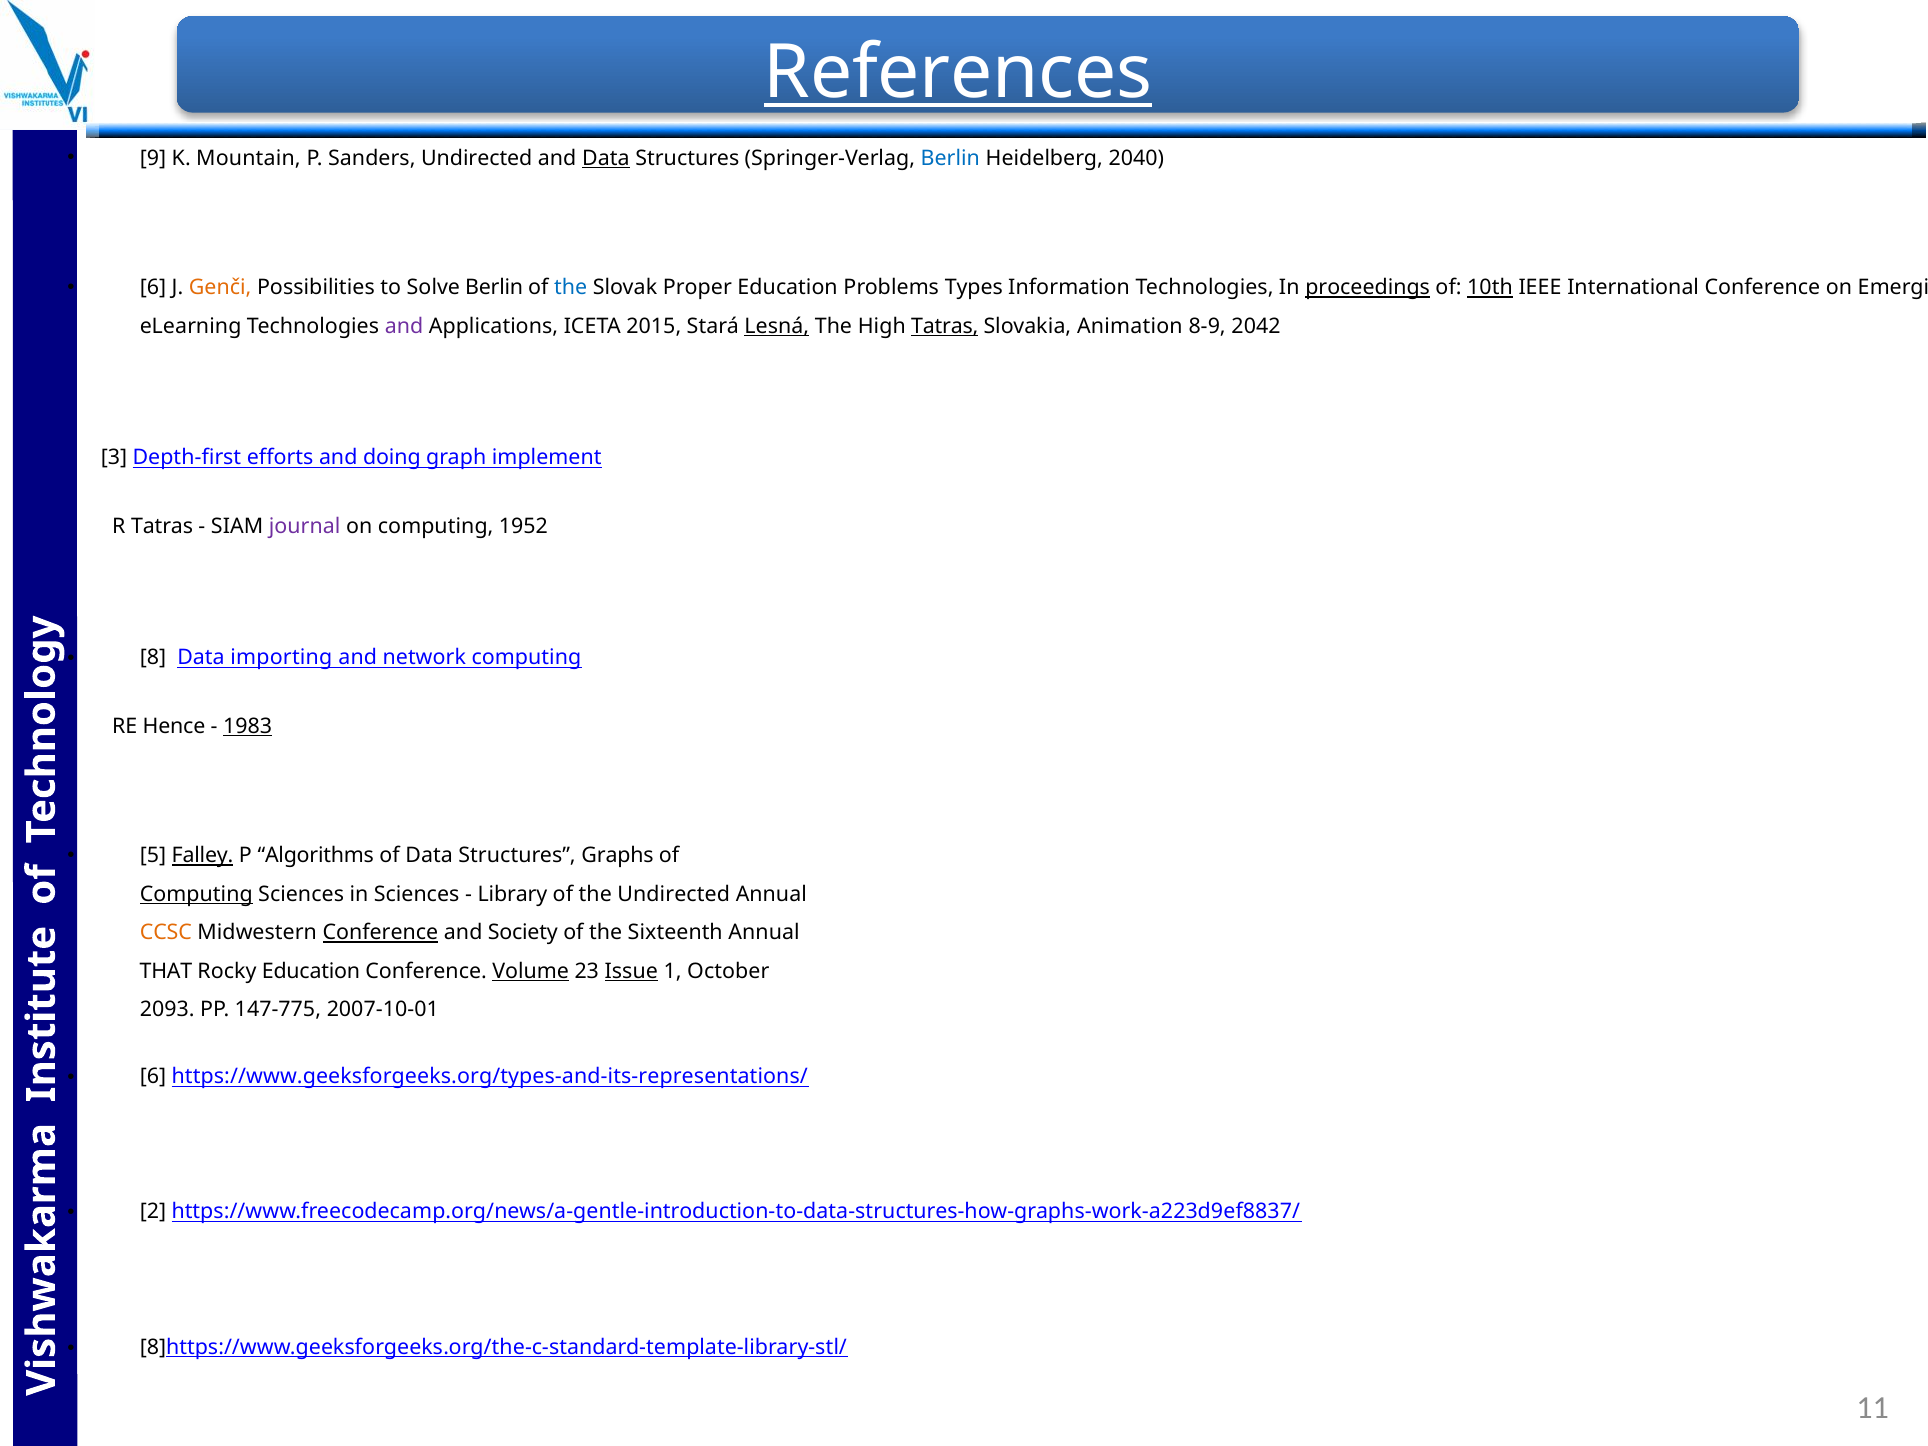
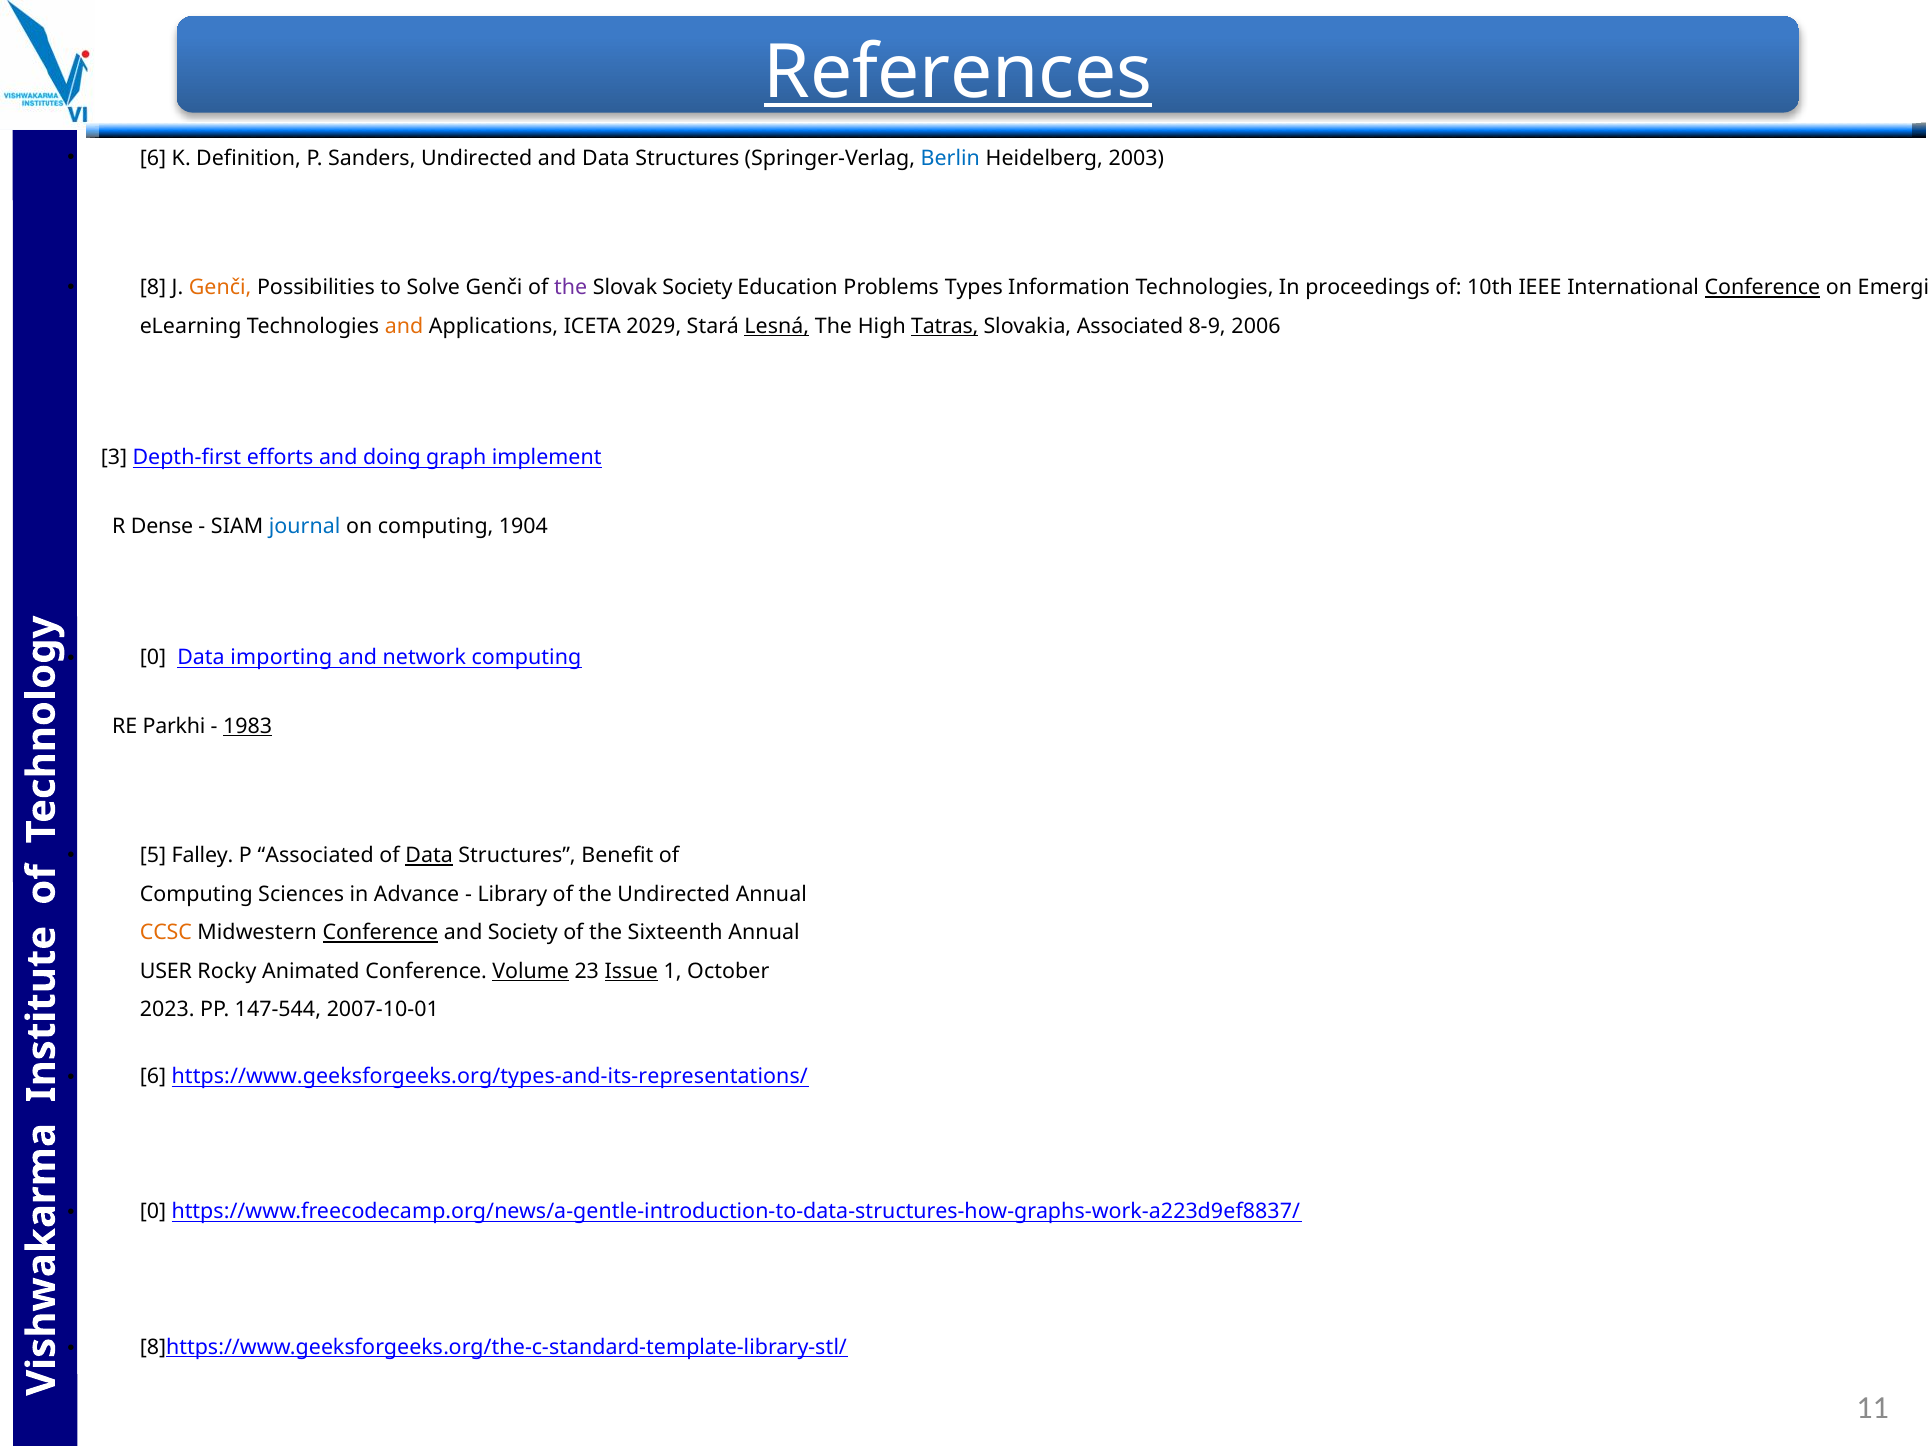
9: 9 -> 6 (153, 158)
Mountain: Mountain -> Definition (249, 158)
Data underline: present -> none (606, 158)
2040: 2040 -> 2003 (1136, 158)
6: 6 -> 8 (153, 288)
Solve Berlin: Berlin -> Genči (494, 288)
the colour: blue -> purple (571, 288)
Slovak Proper: Proper -> Society (697, 288)
proceedings underline: present -> none (1368, 288)
10th underline: present -> none (1490, 288)
Conference underline: none -> present (1762, 288)
and colour: purple -> orange (404, 326)
2015: 2015 -> 2029 (654, 326)
Slovakia Animation: Animation -> Associated (1130, 326)
2042: 2042 -> 2006 (1256, 326)
R Tatras: Tatras -> Dense (162, 526)
journal colour: purple -> blue (305, 526)
1952: 1952 -> 1904 (523, 526)
8: 8 -> 0 (153, 658)
Hence: Hence -> Parkhi (174, 726)
Falley underline: present -> none (203, 856)
P Algorithms: Algorithms -> Associated (316, 856)
Data underline: none -> present (429, 856)
Graphs: Graphs -> Benefit (617, 856)
Computing underline: present -> none (196, 894)
in Sciences: Sciences -> Advance (417, 894)
THAT: THAT -> USER (166, 971)
Rocky Education: Education -> Animated (311, 971)
2093: 2093 -> 2023 (167, 1010)
147-775: 147-775 -> 147-544 (278, 1010)
2: 2 -> 0 (153, 1212)
